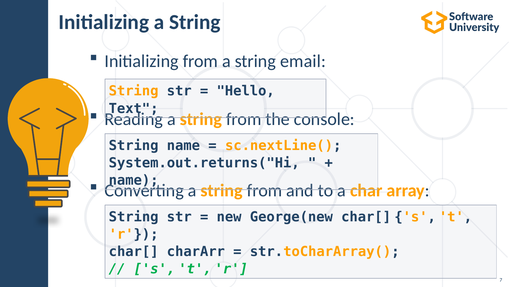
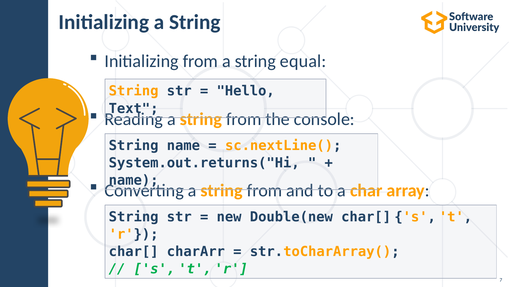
email: email -> equal (303, 61)
George(new: George(new -> Double(new (291, 216)
